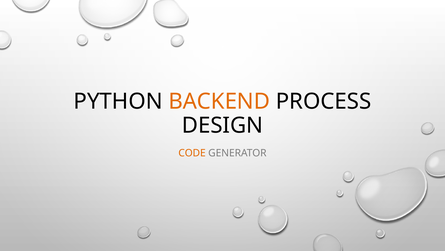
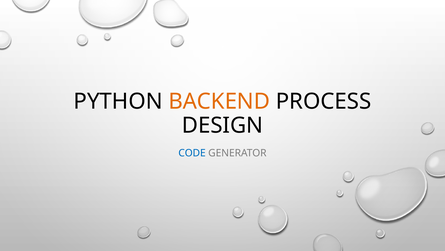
CODE colour: orange -> blue (192, 153)
